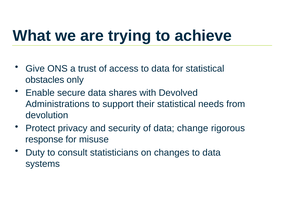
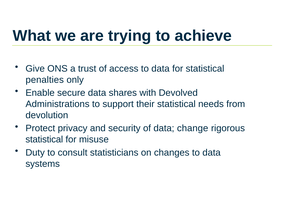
obstacles: obstacles -> penalties (45, 80)
response: response -> statistical (44, 140)
